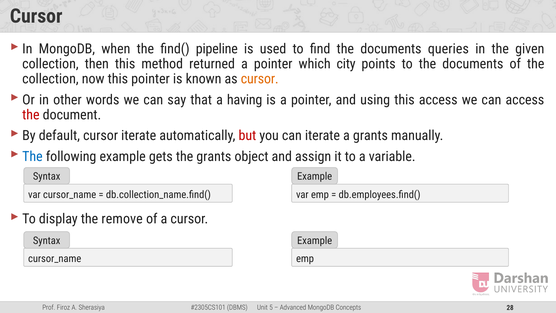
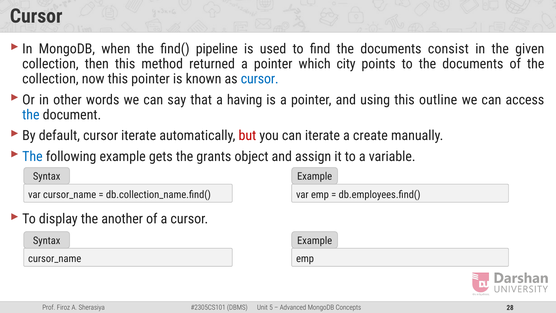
queries: queries -> consist (448, 49)
cursor colour: orange -> blue (260, 79)
this access: access -> outline (438, 100)
the colour: red -> blue (31, 115)
a grants: grants -> create (370, 135)
remove: remove -> another (122, 219)
